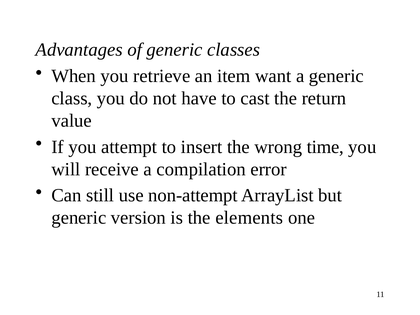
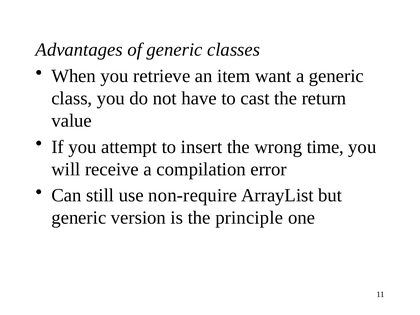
non-attempt: non-attempt -> non-require (193, 195)
elements: elements -> principle (249, 218)
